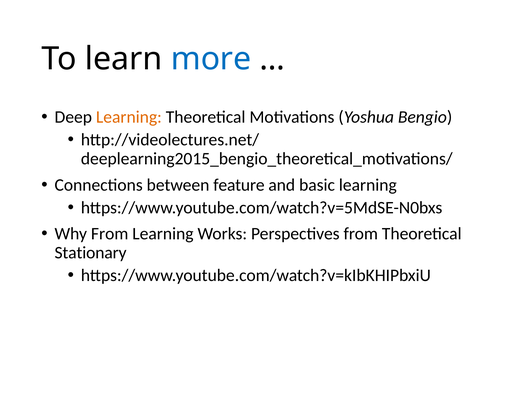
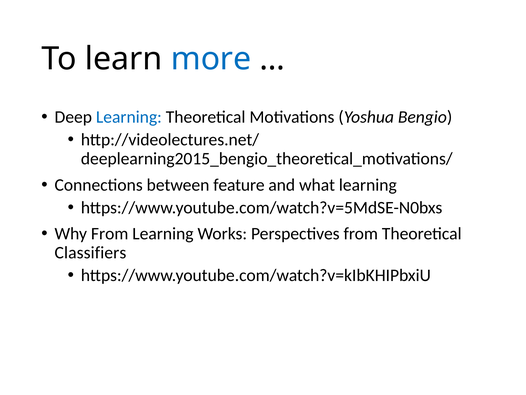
Learning colour: orange -> blue (129, 117)
basic: basic -> what (317, 185)
Stationary: Stationary -> Classifiers (90, 252)
